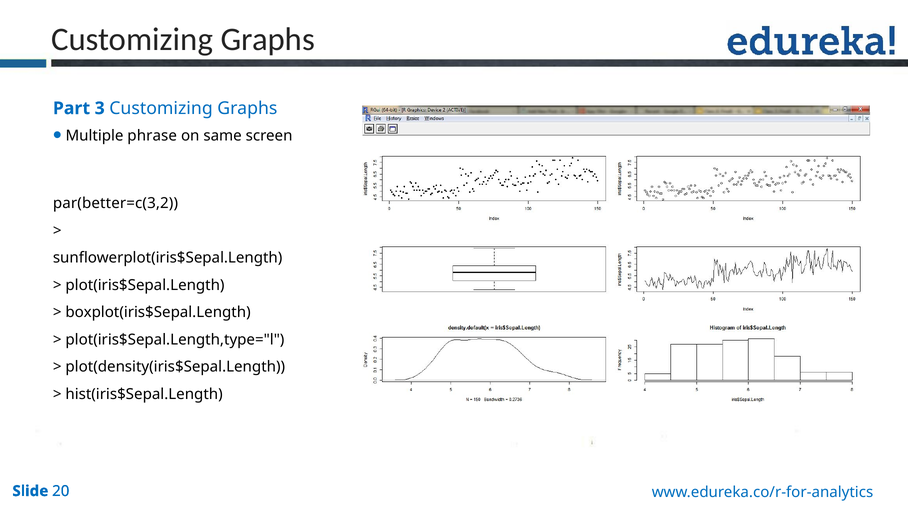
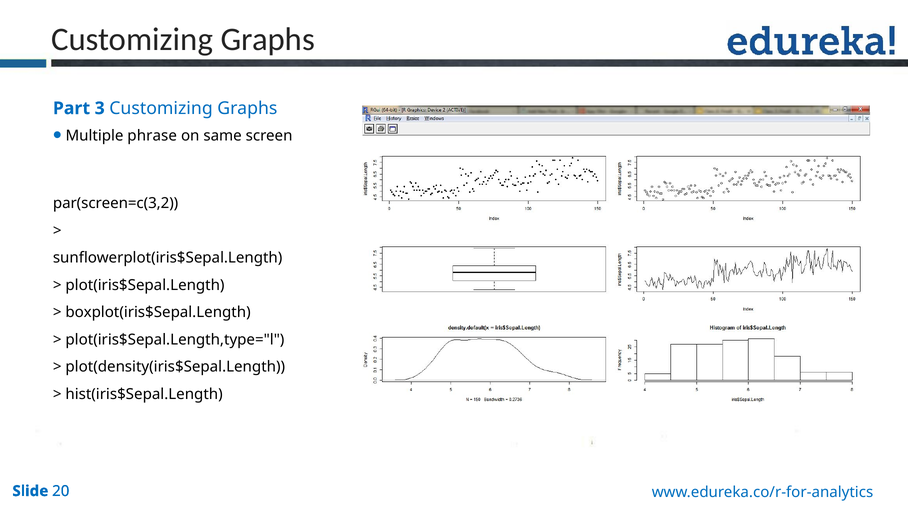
par(better=c(3,2: par(better=c(3,2 -> par(screen=c(3,2 (116, 203)
